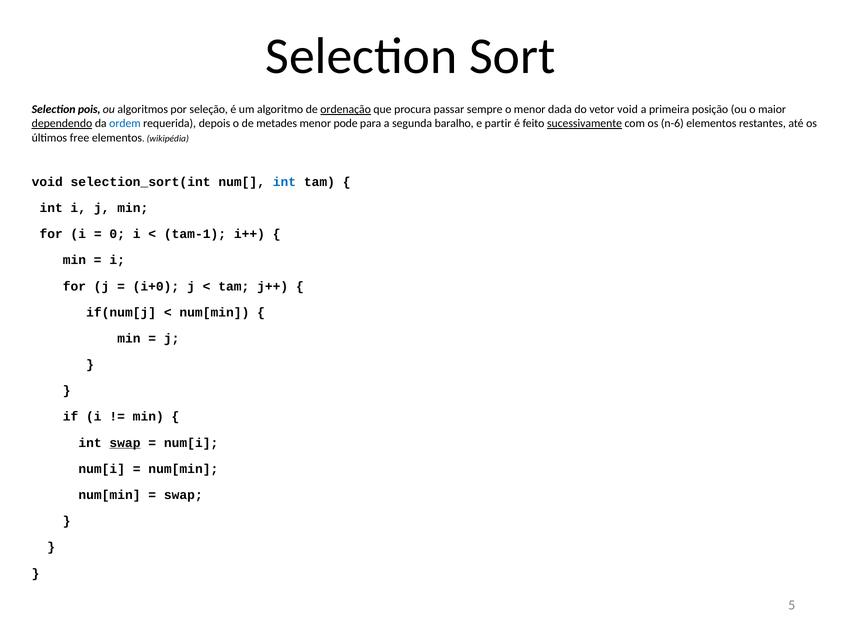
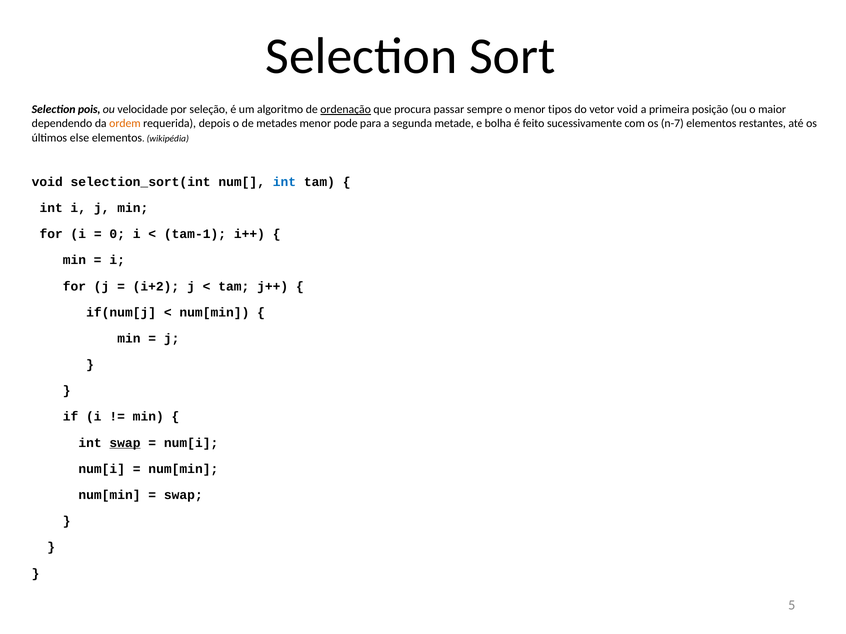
algoritmos: algoritmos -> velocidade (143, 109)
dada: dada -> tipos (560, 109)
dependendo underline: present -> none (62, 124)
ordem colour: blue -> orange (125, 124)
baralho: baralho -> metade (454, 124)
partir: partir -> bolha (498, 124)
sucessivamente underline: present -> none (585, 124)
n-6: n-6 -> n-7 (672, 124)
free: free -> else (80, 138)
i+0: i+0 -> i+2 (156, 286)
